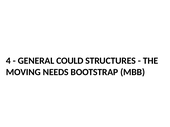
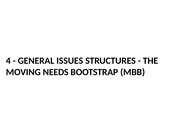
COULD: COULD -> ISSUES (70, 61)
